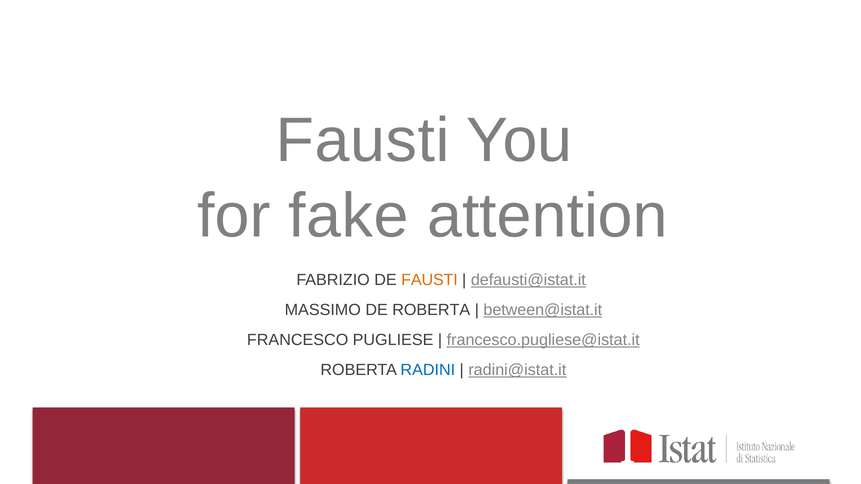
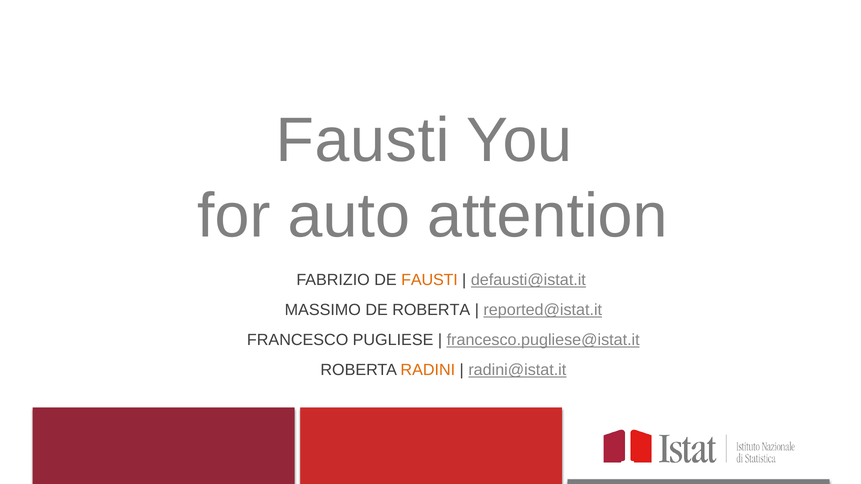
fake: fake -> auto (349, 216)
between@istat.it: between@istat.it -> reported@istat.it (543, 310)
RADINI colour: blue -> orange (428, 370)
